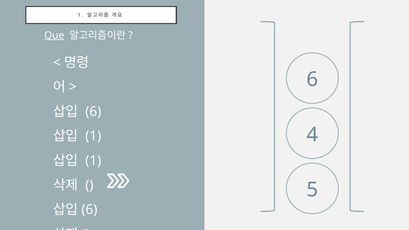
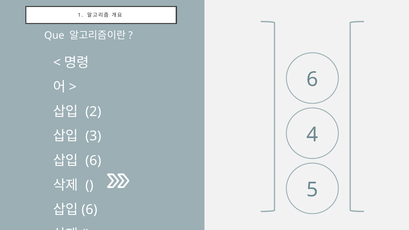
Que underline: present -> none (54, 35)
6: 6 -> 2 (93, 112)
1: 1 -> 3 (93, 136)
1: 1 -> 6 (93, 161)
